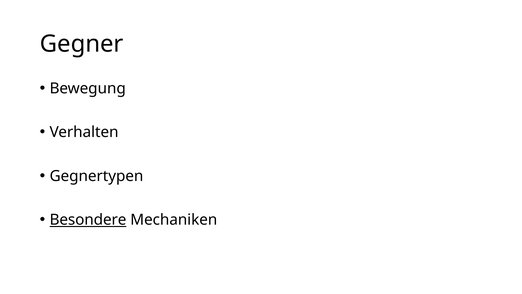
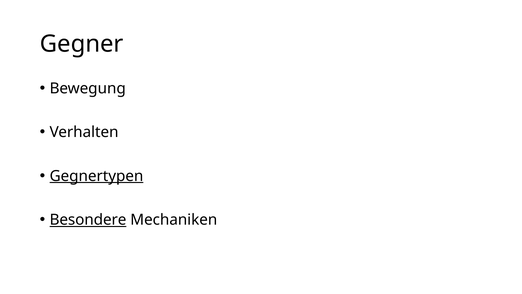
Gegnertypen underline: none -> present (96, 176)
